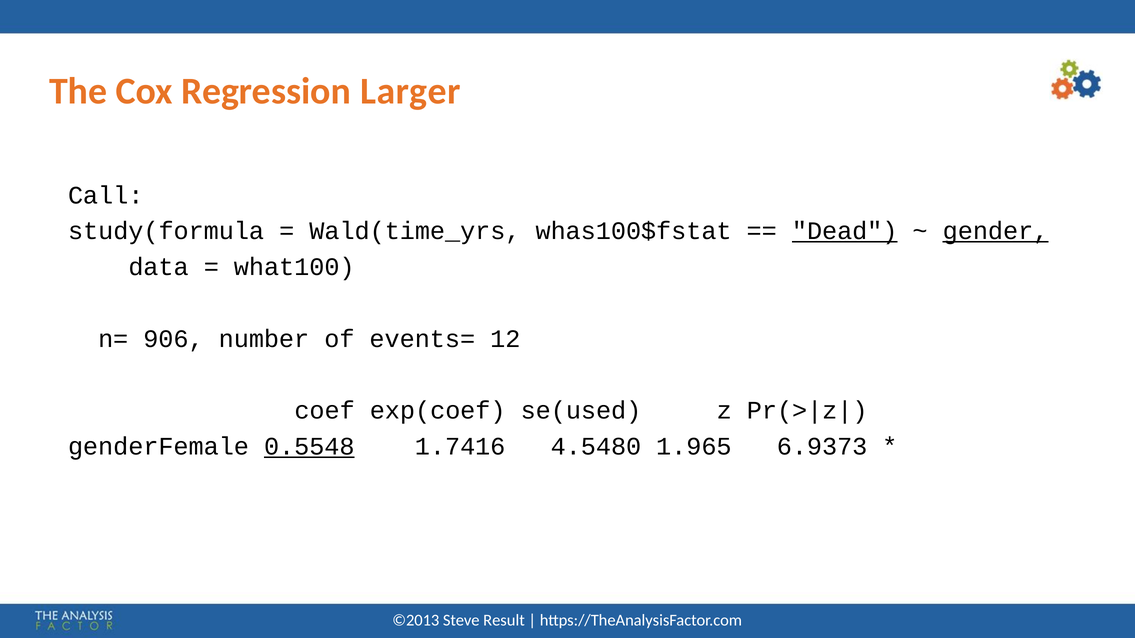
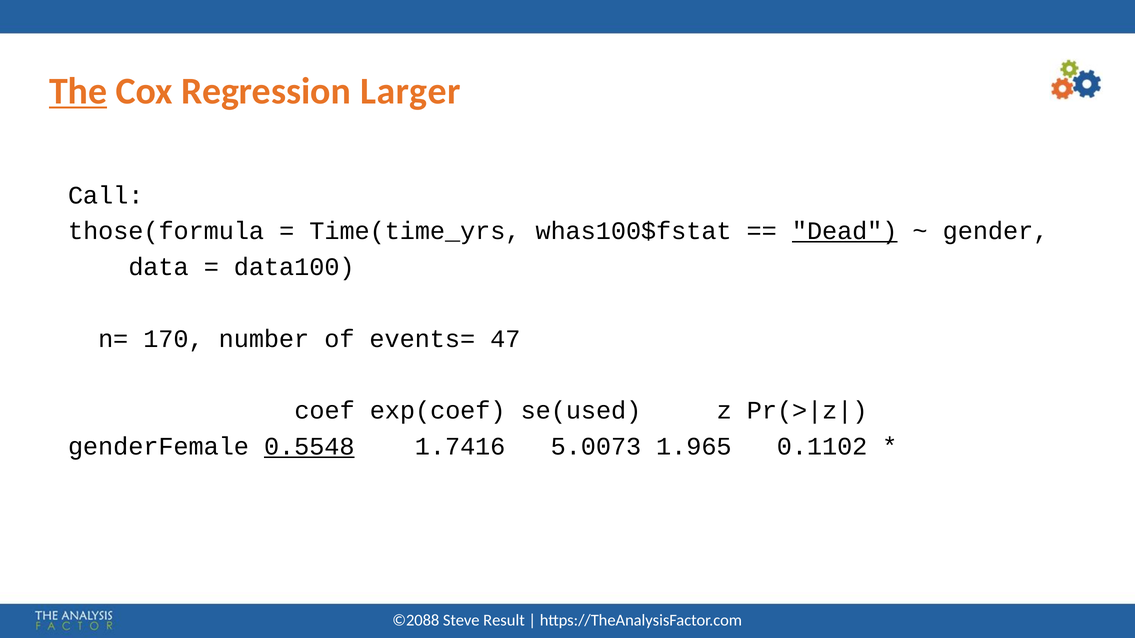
The underline: none -> present (78, 91)
study(formula: study(formula -> those(formula (166, 231)
Wald(time_yrs: Wald(time_yrs -> Time(time_yrs (415, 231)
gender underline: present -> none (996, 231)
what100: what100 -> data100 (294, 267)
906: 906 -> 170 (173, 339)
12: 12 -> 47 (505, 339)
4.5480: 4.5480 -> 5.0073 (596, 447)
6.9373: 6.9373 -> 0.1102 (822, 447)
©2013: ©2013 -> ©2088 (416, 621)
